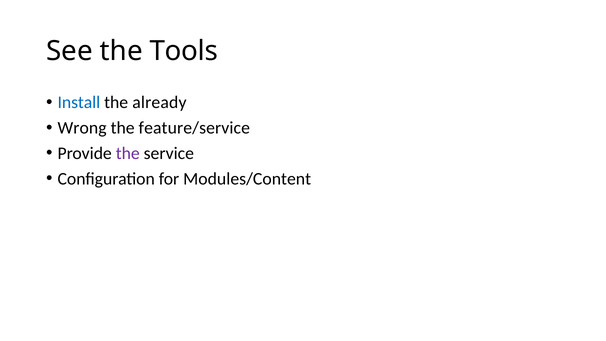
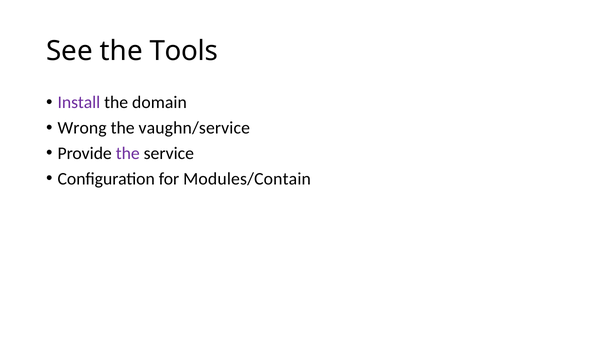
Install colour: blue -> purple (79, 102)
already: already -> domain (159, 102)
feature/service: feature/service -> vaughn/service (194, 128)
Modules/Content: Modules/Content -> Modules/Contain (247, 179)
